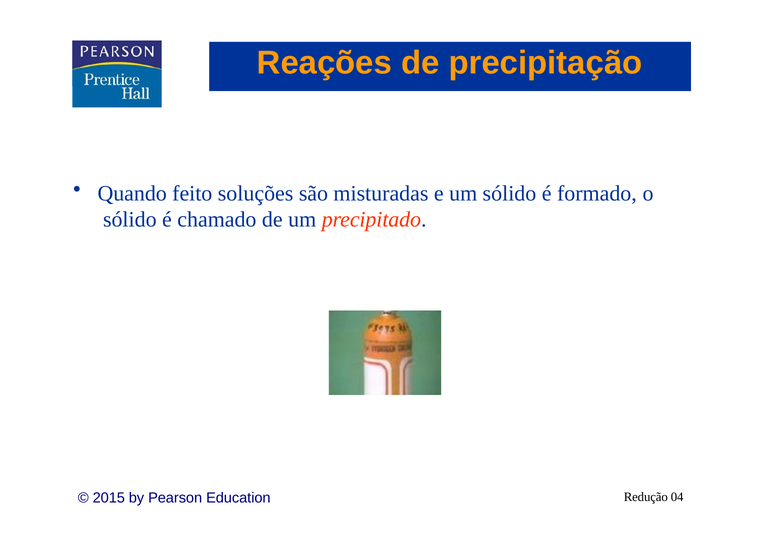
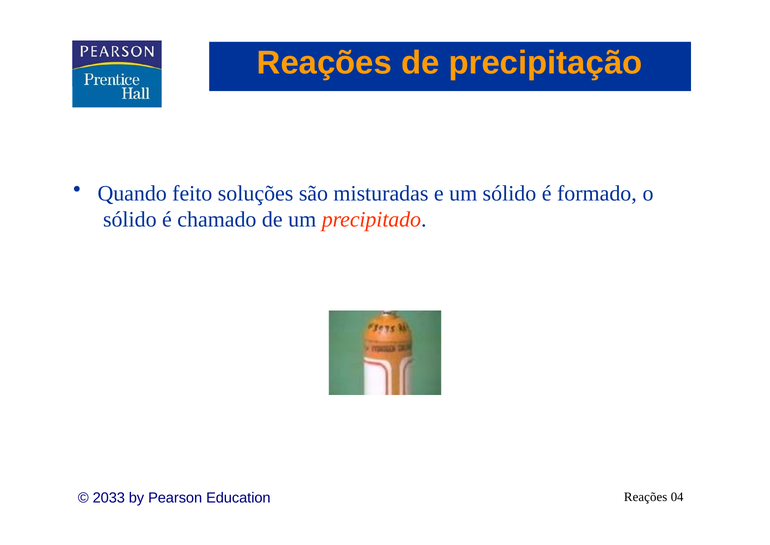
2015: 2015 -> 2033 (109, 497)
Education Redução: Redução -> Reações (646, 497)
